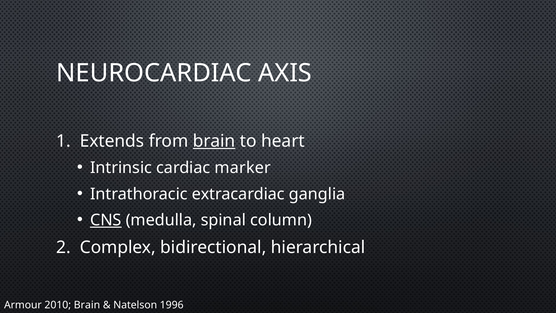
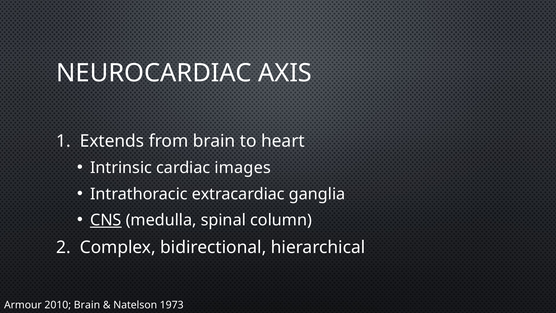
brain underline: present -> none (214, 141)
marker: marker -> images (243, 168)
1996: 1996 -> 1973 (172, 305)
